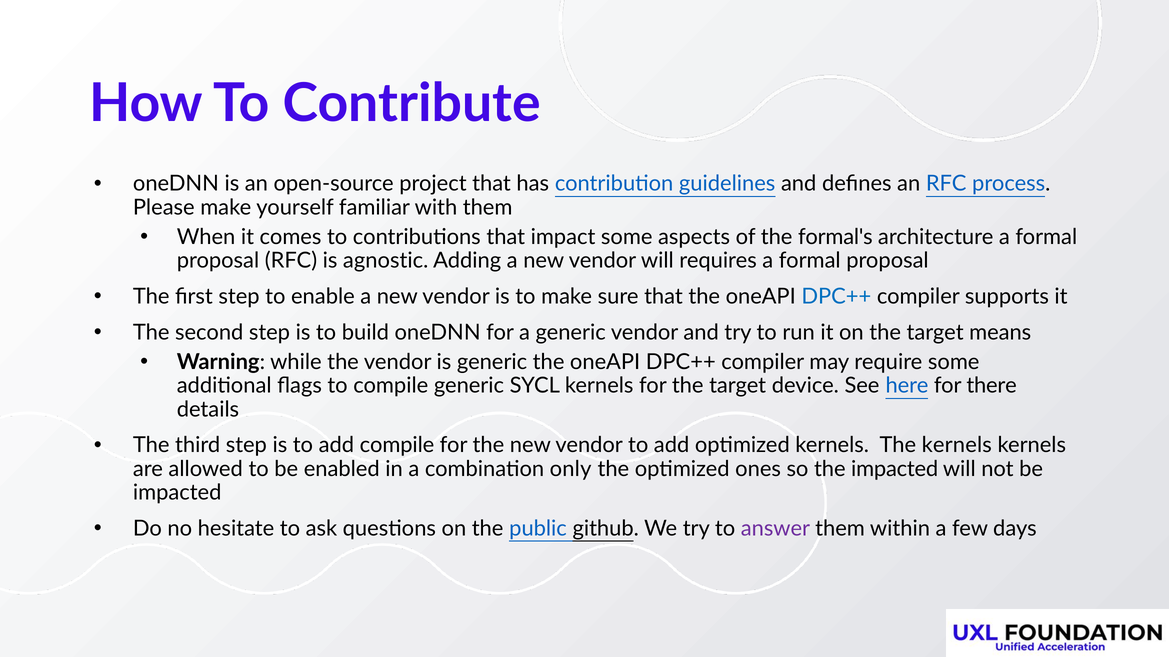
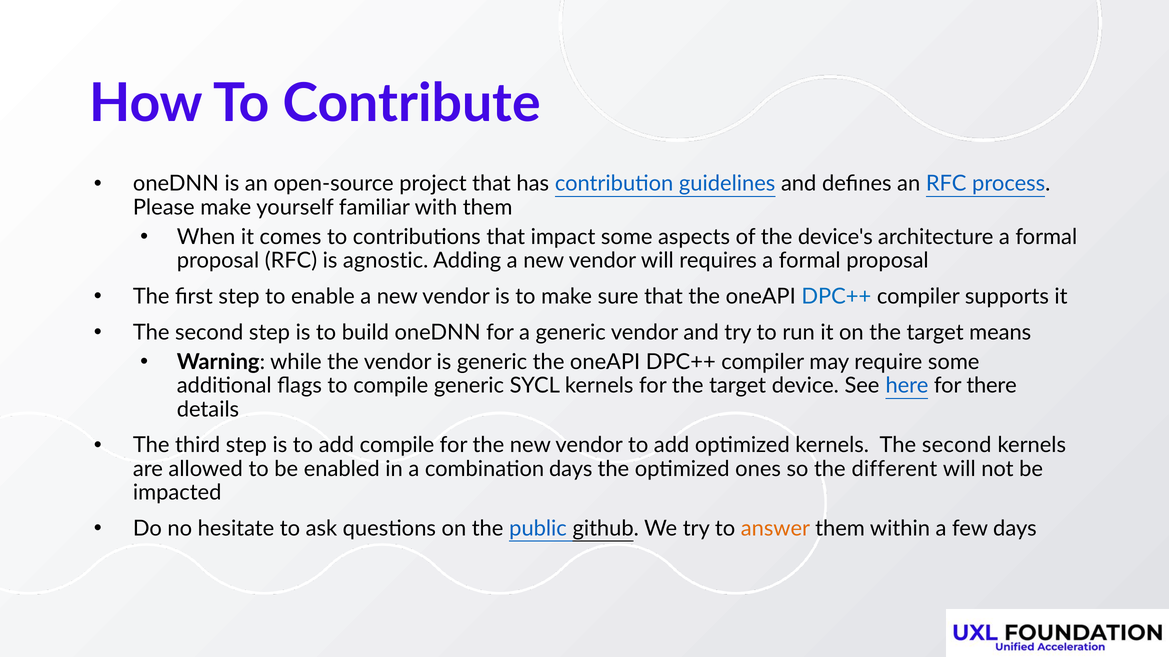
formal's: formal's -> device's (835, 237)
kernels The kernels: kernels -> second (957, 446)
combination only: only -> days (571, 469)
the impacted: impacted -> different (894, 469)
answer colour: purple -> orange (775, 529)
